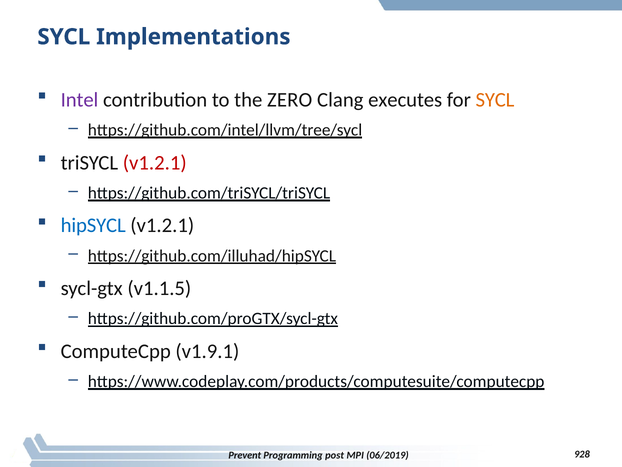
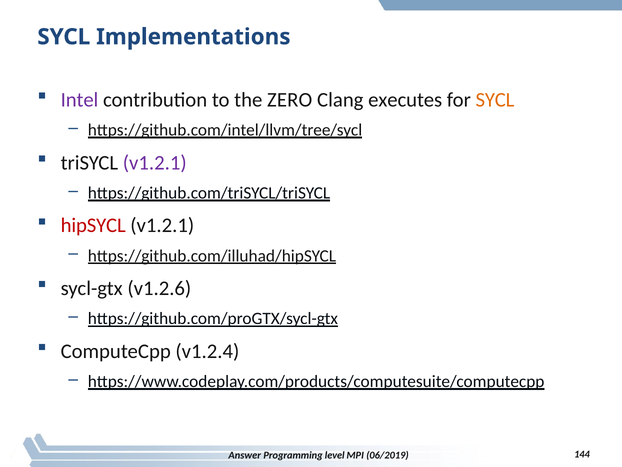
v1.2.1 colour: red -> purple (155, 163)
hipSYCL colour: blue -> red (93, 225)
v1.1.5: v1.1.5 -> v1.2.6 (159, 288)
v1.9.1: v1.9.1 -> v1.2.4 (207, 351)
Prevent: Prevent -> Answer (245, 455)
post: post -> level (335, 455)
928: 928 -> 144 (582, 454)
